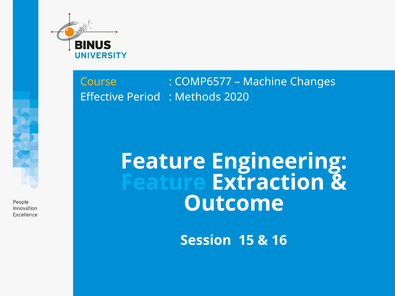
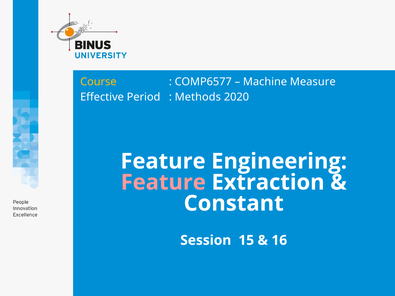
Changes: Changes -> Measure (313, 82)
Feature colour: light blue -> pink (163, 182)
Outcome: Outcome -> Constant (234, 204)
